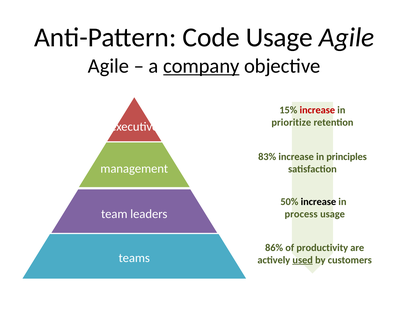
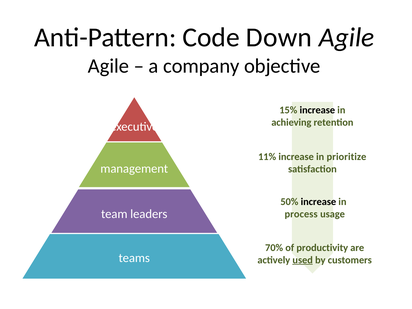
Code Usage: Usage -> Down (279, 38)
company underline: present -> none (201, 66)
increase colour: red -> black (317, 110)
prioritize: prioritize -> achieving (291, 123)
83%: 83% -> 11% (267, 157)
principles: principles -> prioritize (346, 157)
86%: 86% -> 70% (274, 248)
